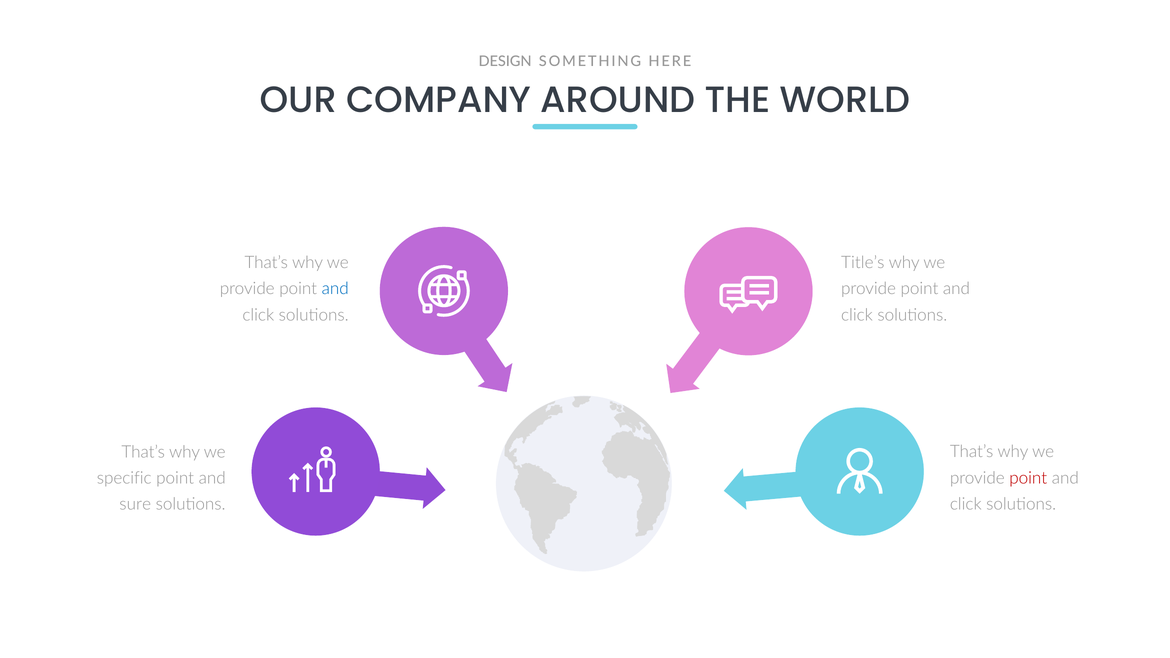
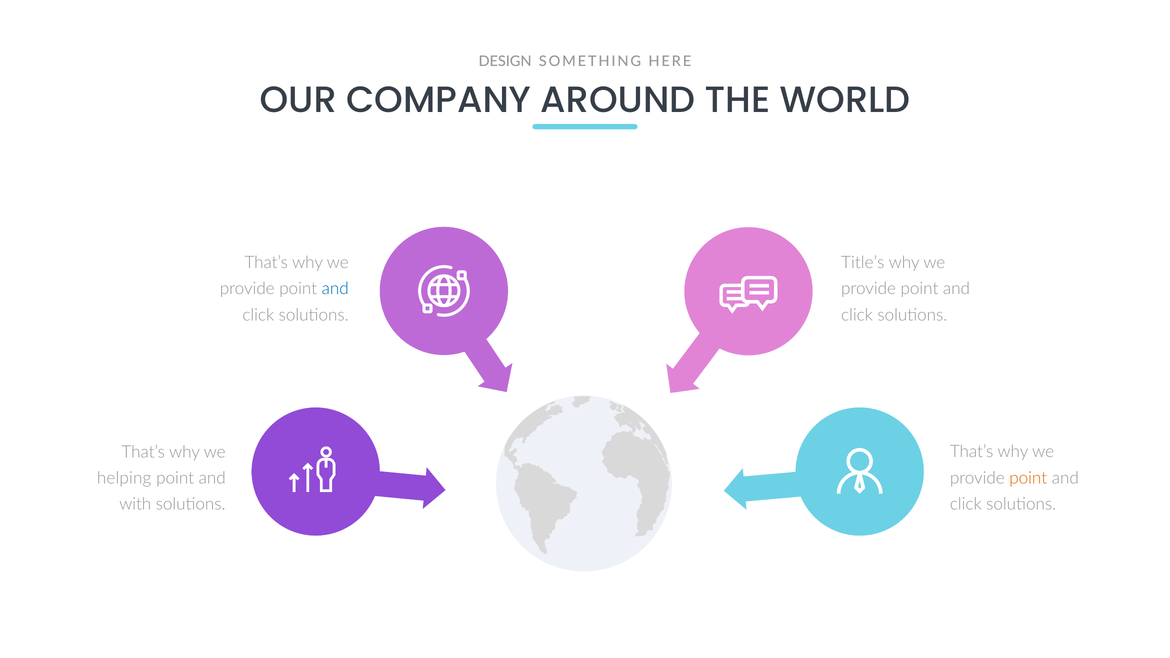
point colour: red -> orange (1028, 478)
specific: specific -> helping (124, 478)
sure: sure -> with (135, 505)
